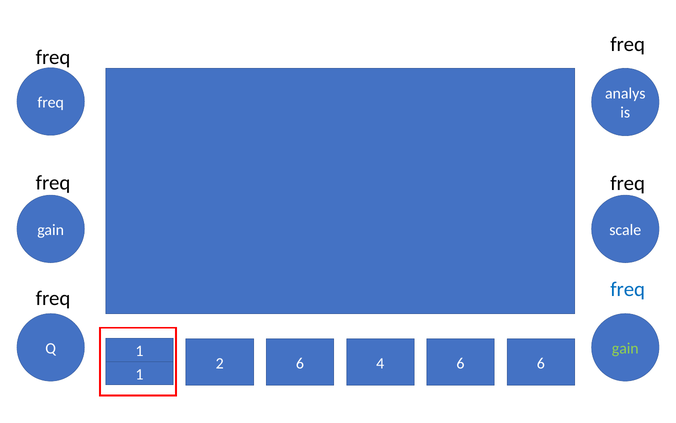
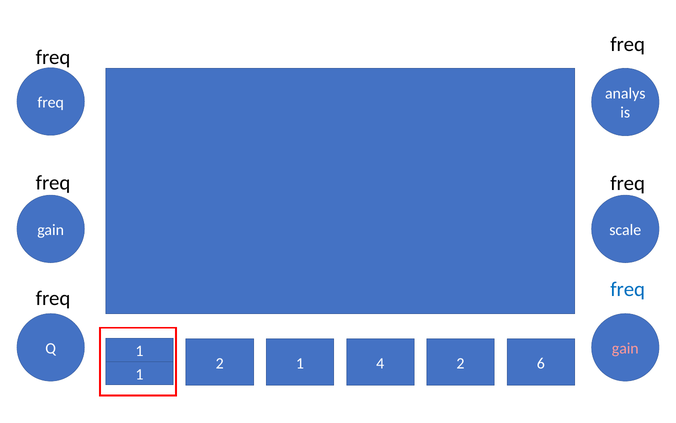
gain colour: light green -> pink (625, 348)
2 6: 6 -> 1 (300, 363)
4 6: 6 -> 2 (460, 363)
